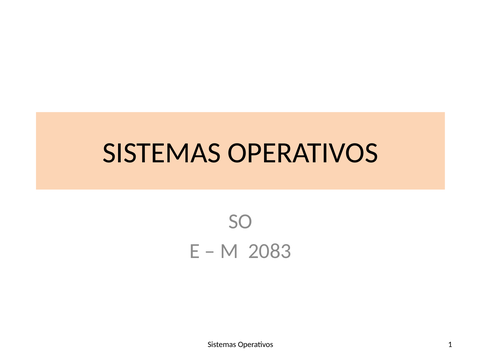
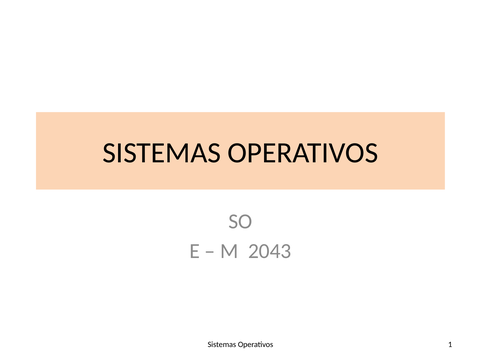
2083: 2083 -> 2043 (270, 251)
